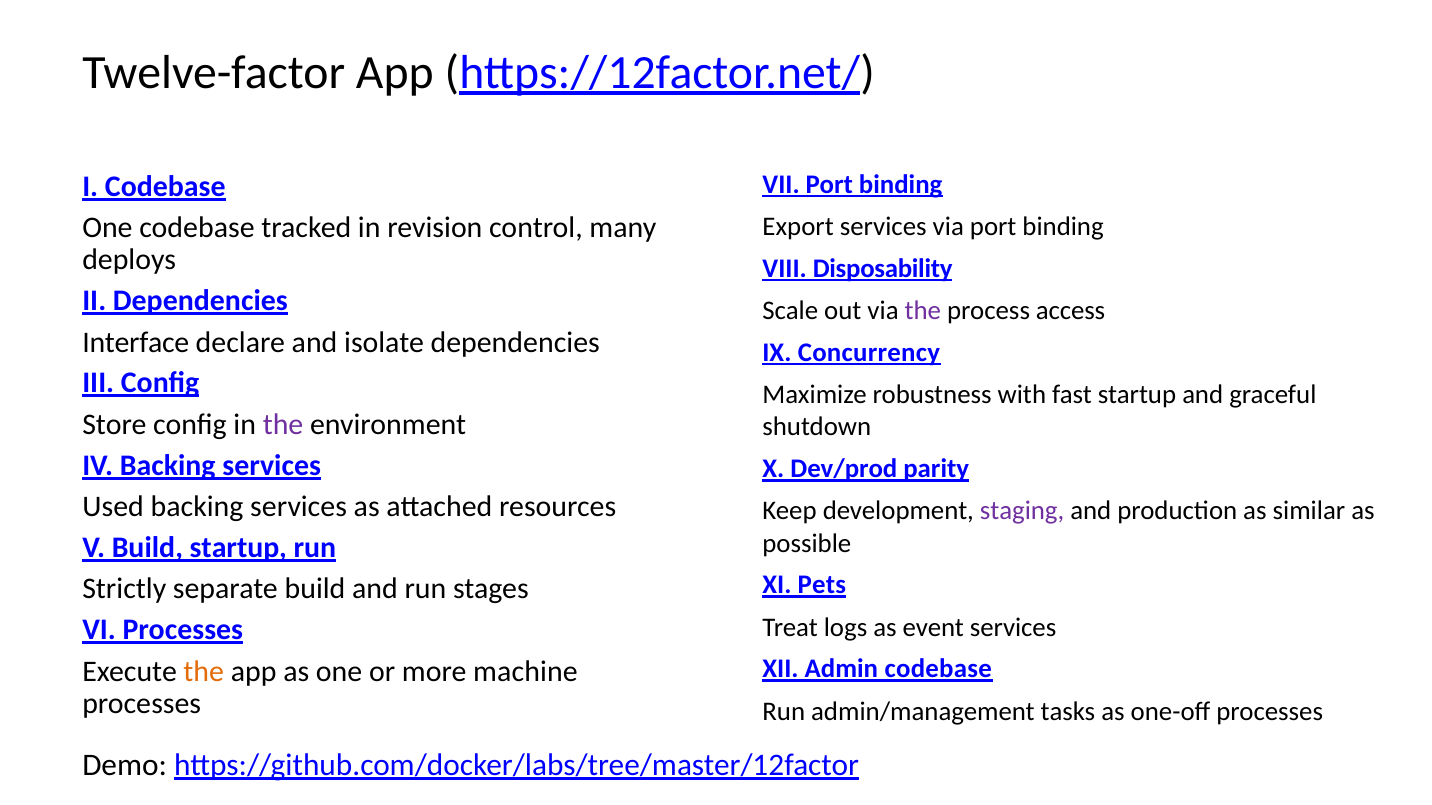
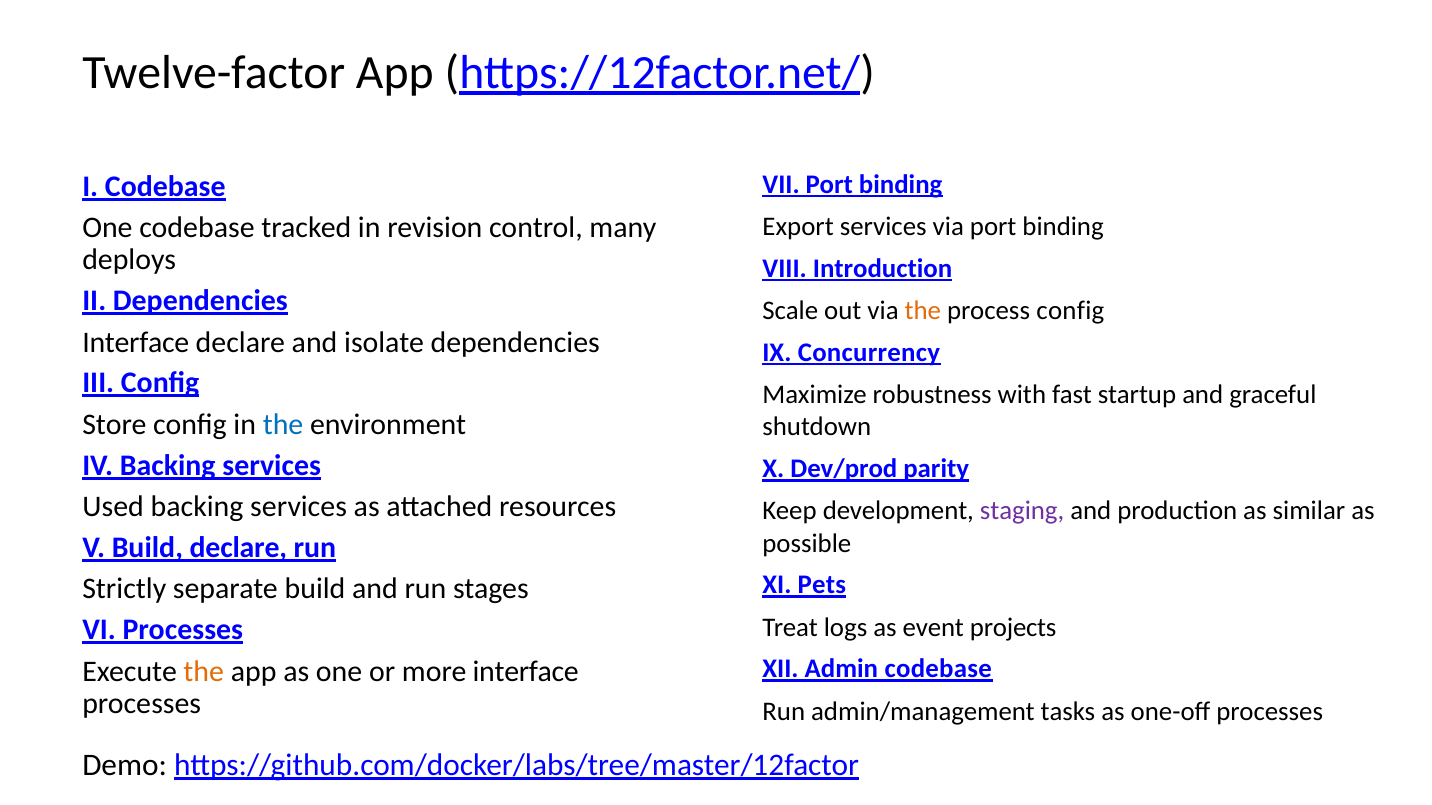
Disposability: Disposability -> Introduction (883, 269)
the colour: purple -> orange (923, 311)
process access: access -> config (1070, 311)
the colour: purple -> blue (283, 425)
Build startup: startup -> declare (238, 548)
event services: services -> projects (1013, 628)
more machine: machine -> interface (526, 672)
